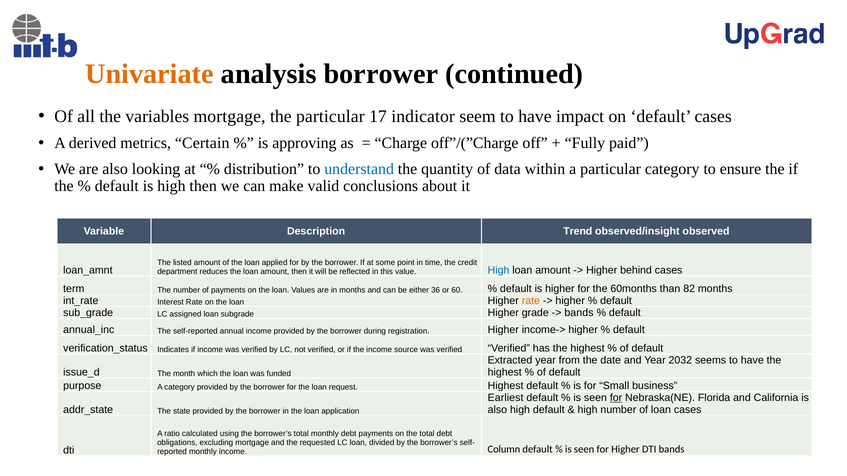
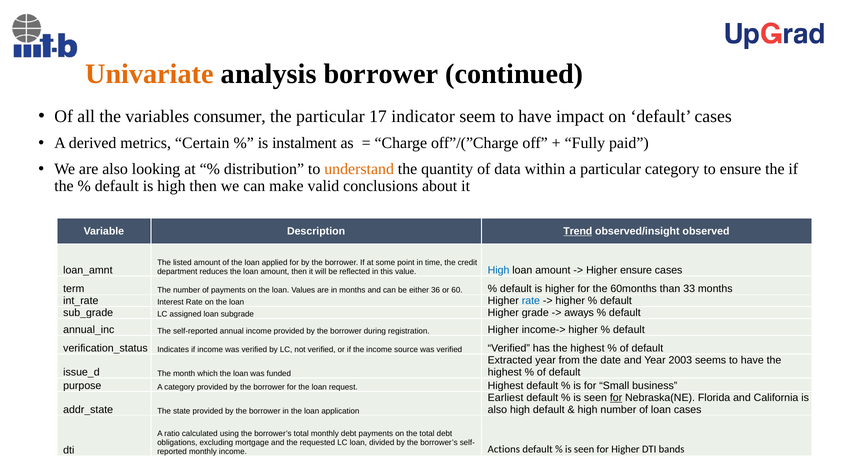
variables mortgage: mortgage -> consumer (230, 116)
approving: approving -> instalment (304, 143)
understand colour: blue -> orange (359, 169)
Trend underline: none -> present (578, 232)
Higher behind: behind -> ensure (636, 271)
82: 82 -> 33 (689, 289)
rate colour: orange -> blue (531, 301)
bands: bands -> aways (579, 313)
2032: 2032 -> 2003 (680, 361)
Column: Column -> Actions (504, 450)
